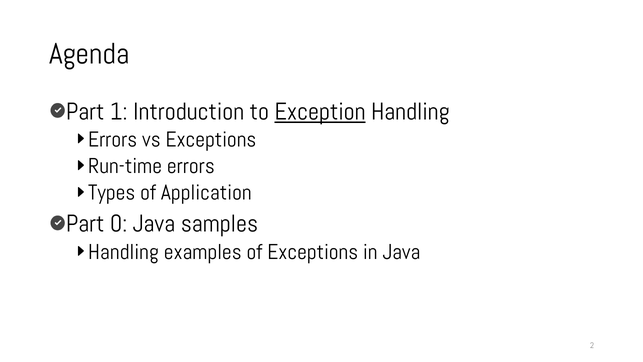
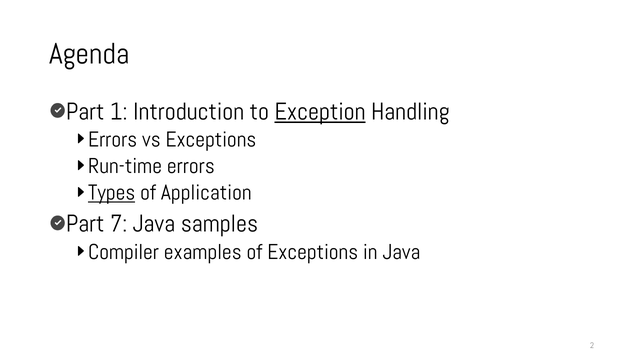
Types underline: none -> present (112, 193)
0: 0 -> 7 (119, 224)
Handling: Handling -> Compiler (124, 252)
